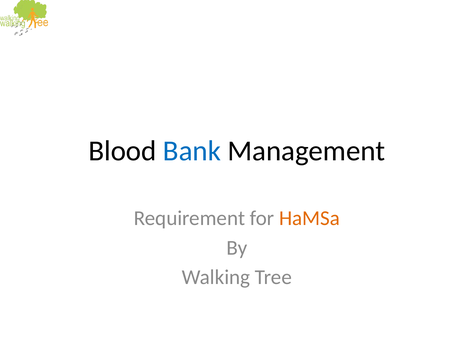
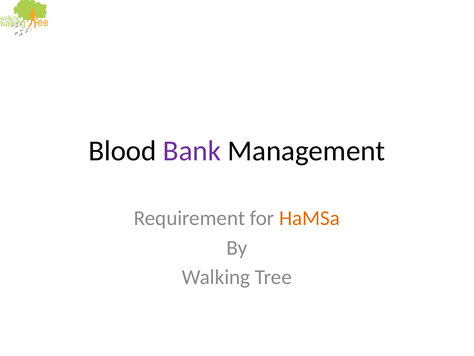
Bank colour: blue -> purple (192, 151)
